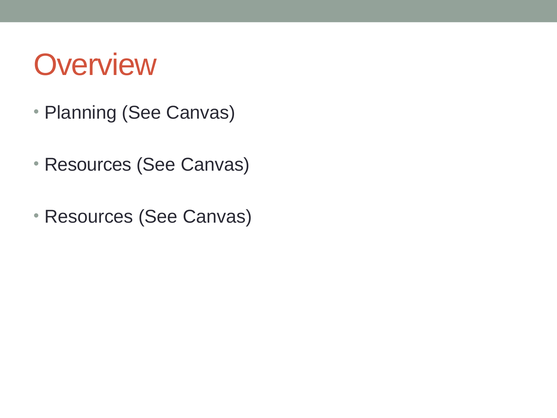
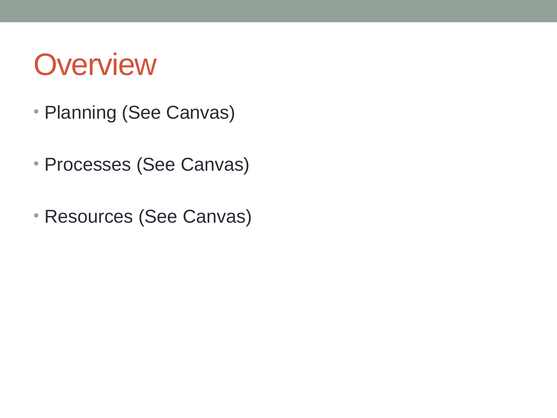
Resources: Resources -> Processes (88, 165)
